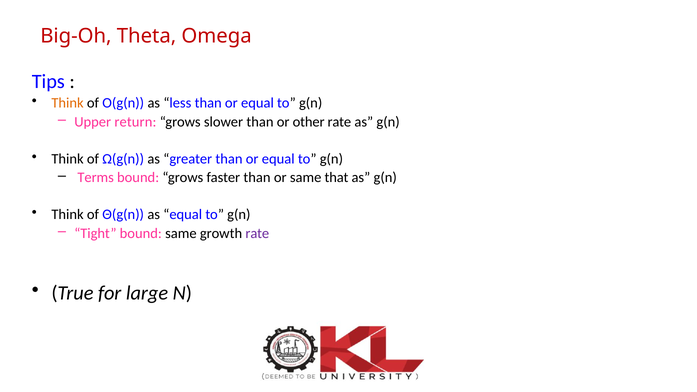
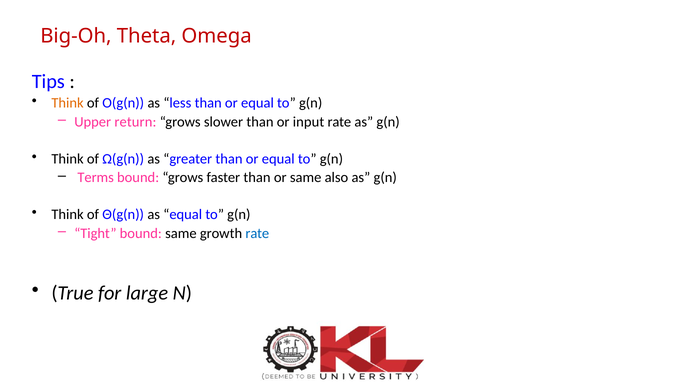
other: other -> input (309, 122)
that: that -> also (336, 178)
rate colour: purple -> blue (257, 233)
